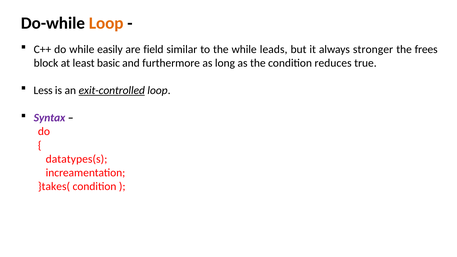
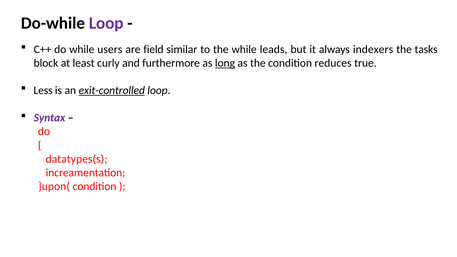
Loop colour: orange -> purple (106, 23)
easily: easily -> users (110, 49)
stronger: stronger -> indexers (373, 49)
frees: frees -> tasks (426, 49)
basic: basic -> curly (108, 63)
long underline: none -> present (225, 63)
}takes(: }takes( -> }upon( (54, 186)
